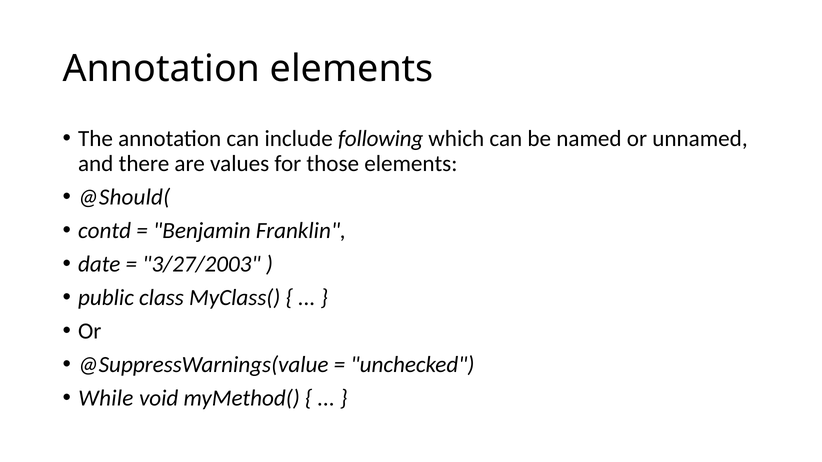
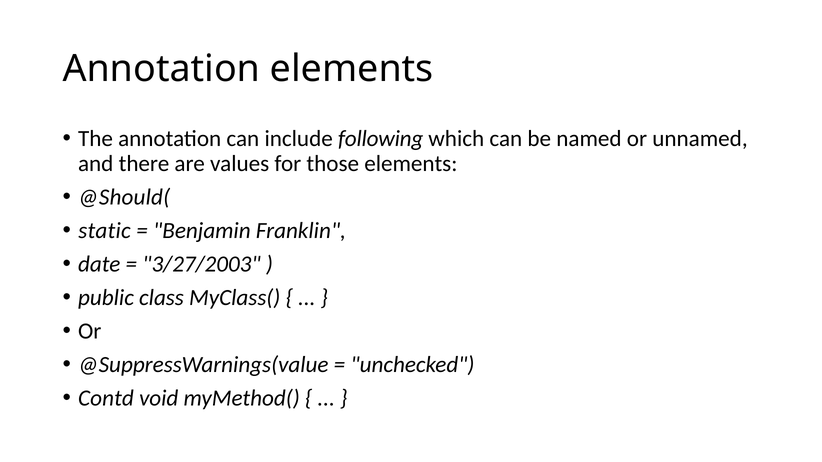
contd: contd -> static (104, 231)
While: While -> Contd (106, 399)
